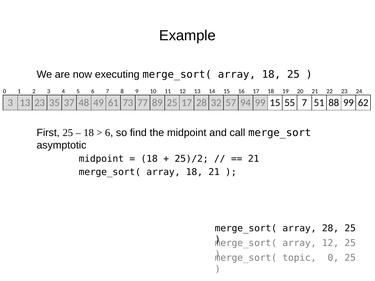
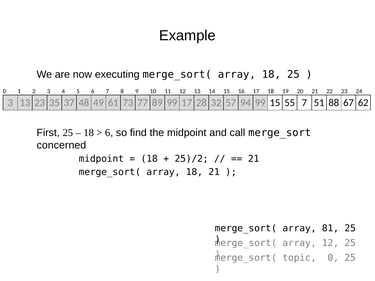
89 25: 25 -> 99 (172, 103)
88 99: 99 -> 67 (348, 103)
asymptotic: asymptotic -> concerned (61, 145)
array 28: 28 -> 81 (330, 228)
